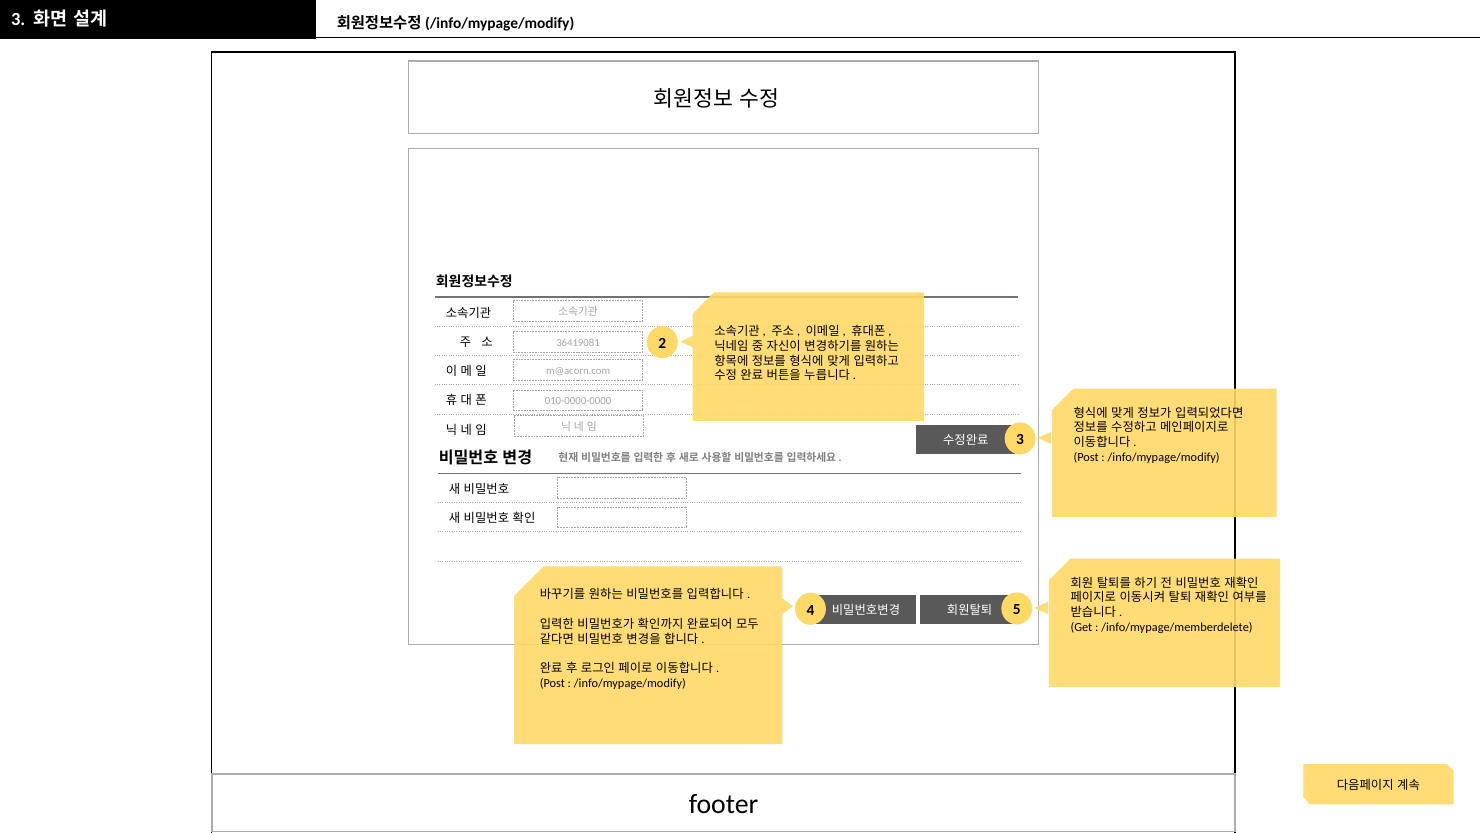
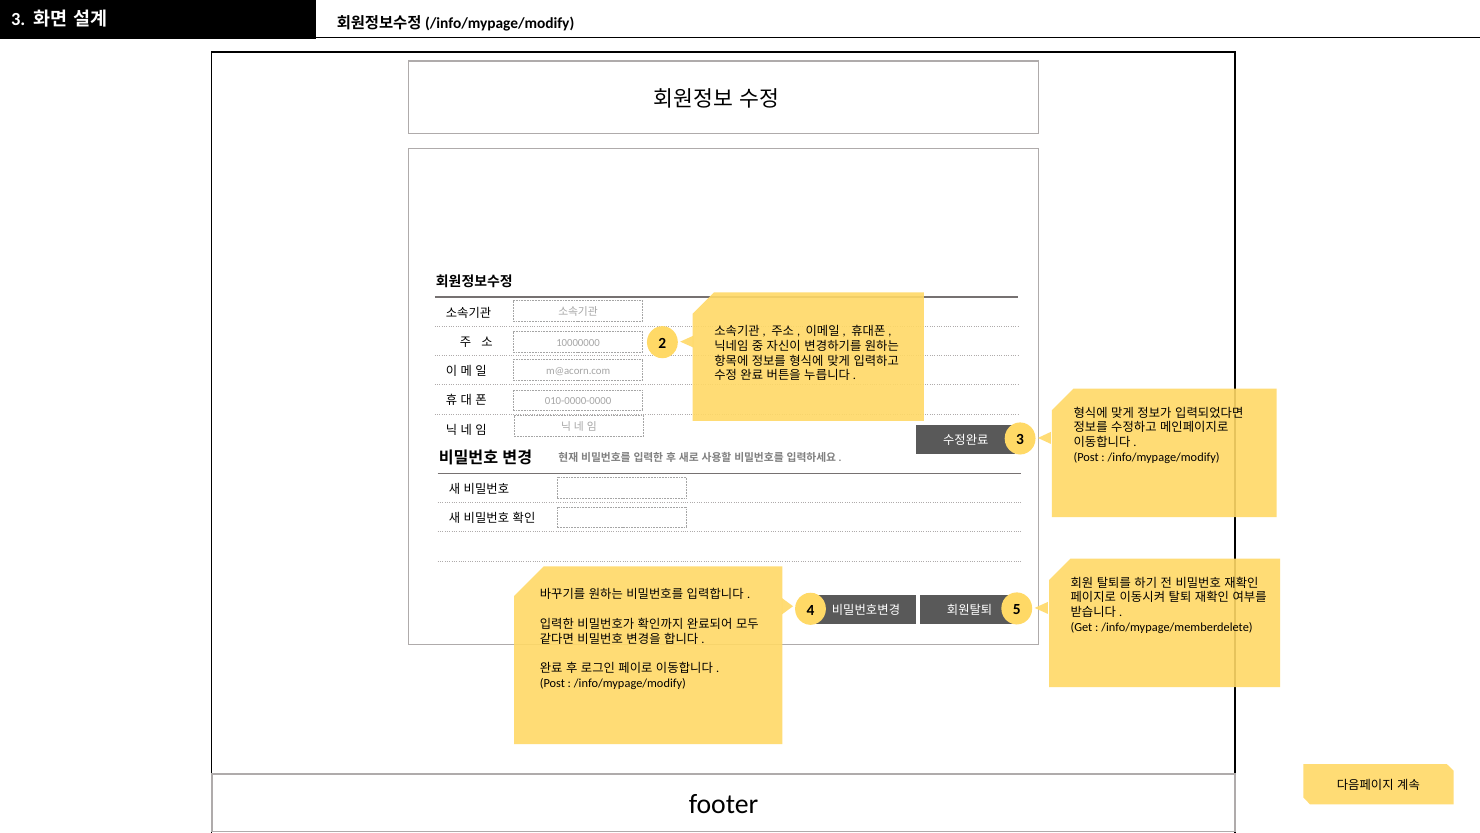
36419081: 36419081 -> 10000000 (578, 343)
